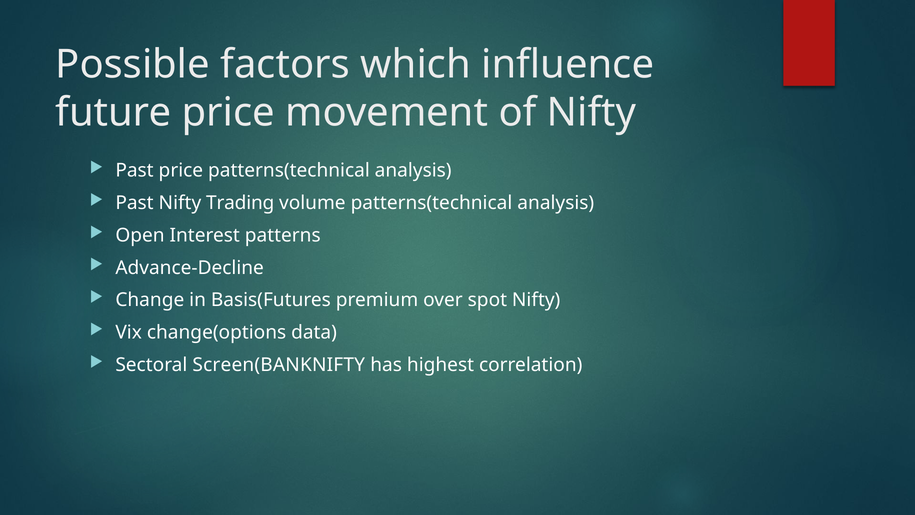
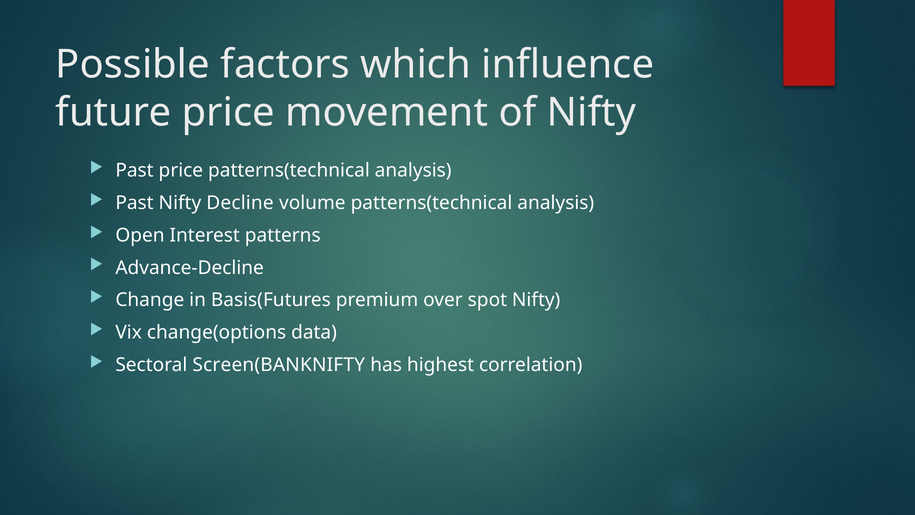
Trading: Trading -> Decline (240, 203)
